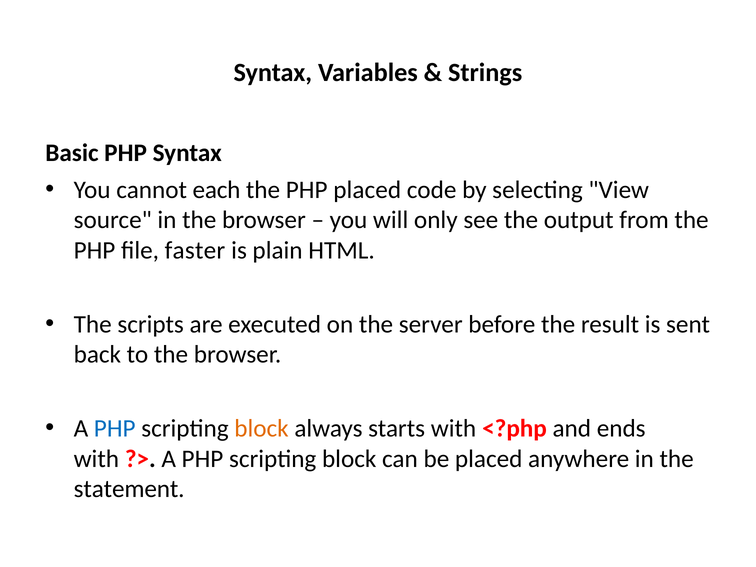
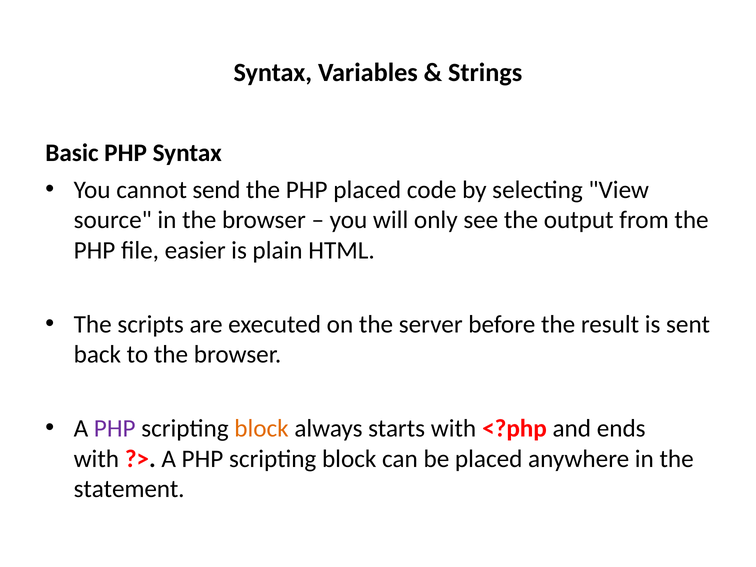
each: each -> send (217, 190)
faster: faster -> easier (195, 250)
PHP colour: blue -> purple (115, 429)
